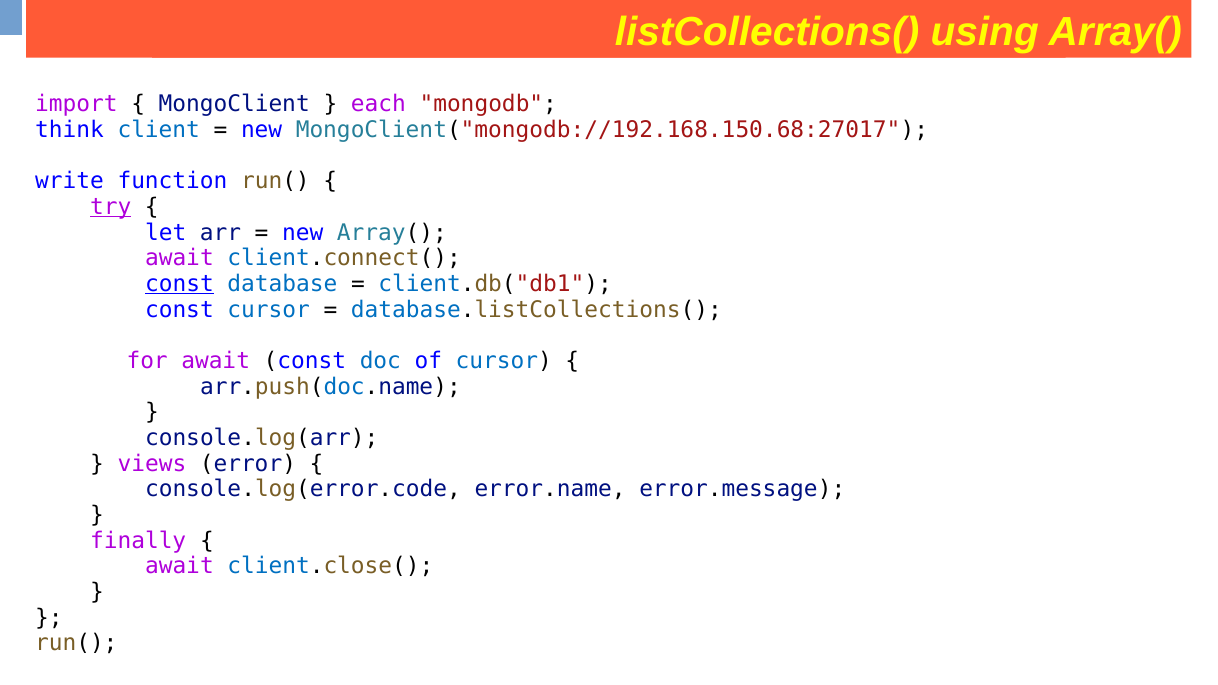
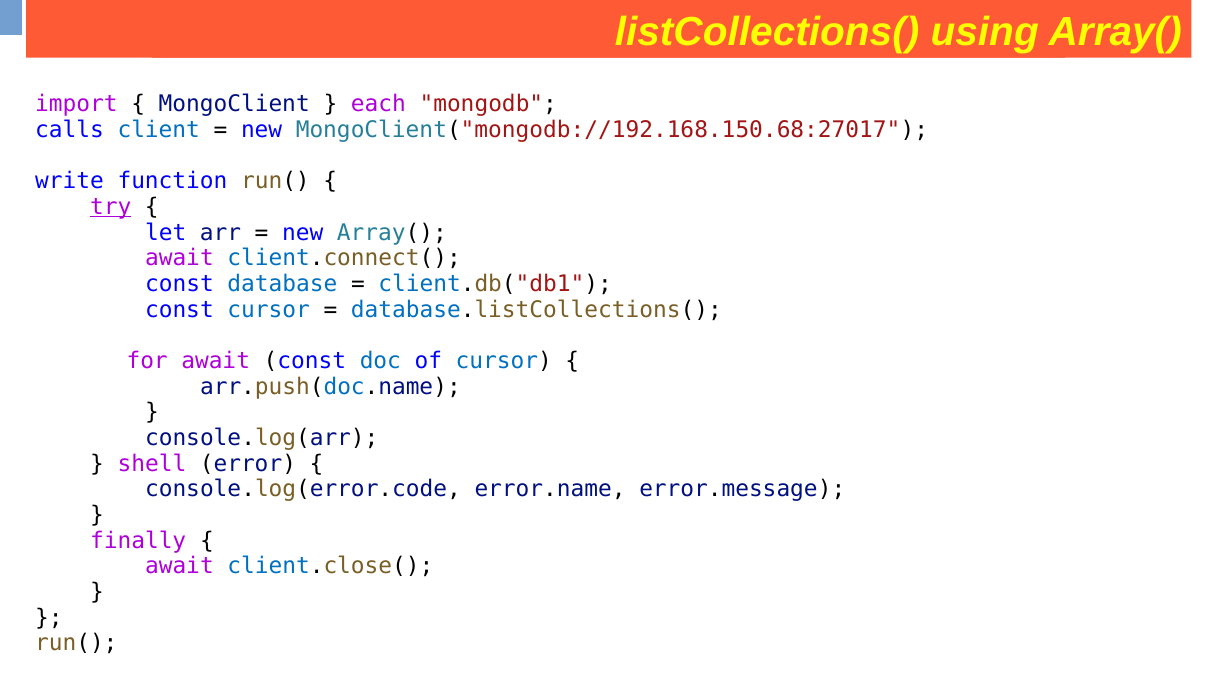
think: think -> calls (70, 130)
const underline: present -> none (179, 284)
views: views -> shell (152, 464)
